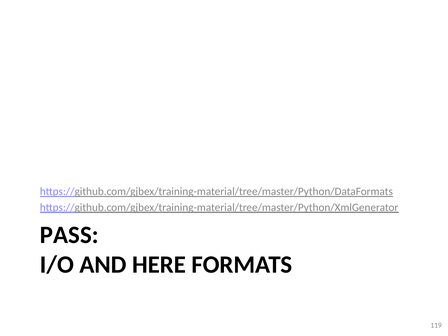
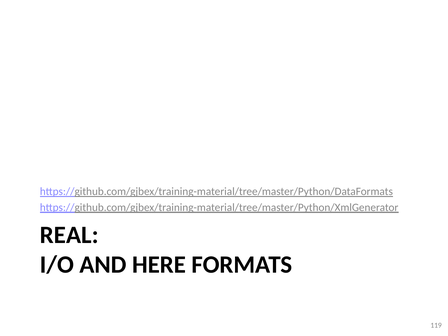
PASS: PASS -> REAL (69, 235)
